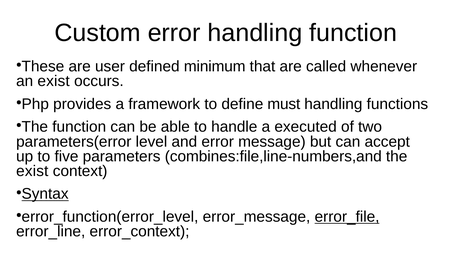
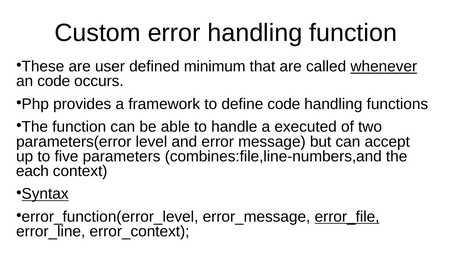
whenever underline: none -> present (384, 67)
an exist: exist -> code (54, 81)
define must: must -> code (284, 104)
exist: exist -> each (32, 171)
